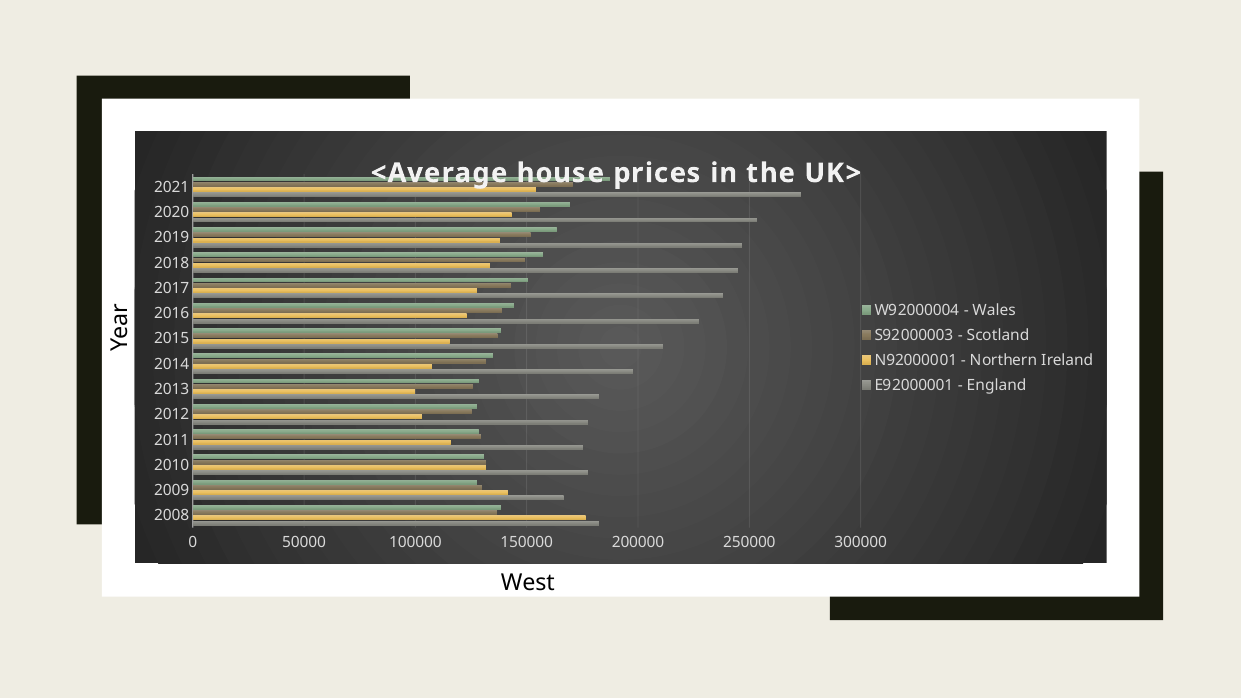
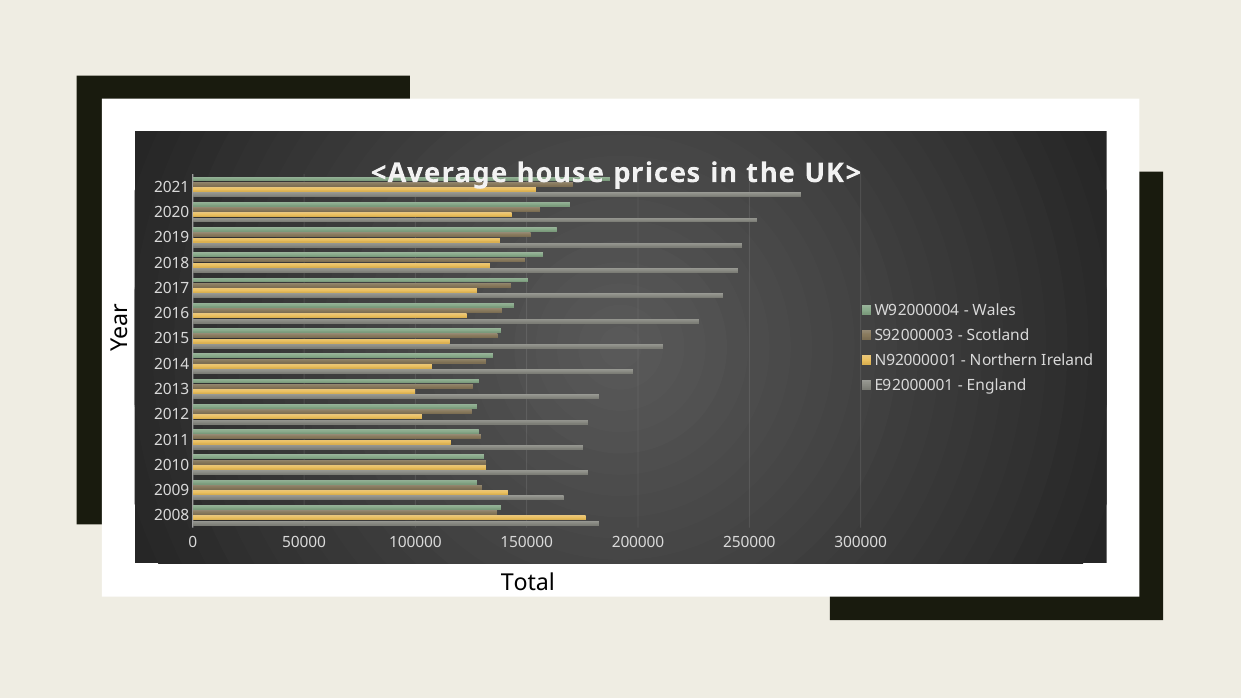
West: West -> Total (528, 583)
